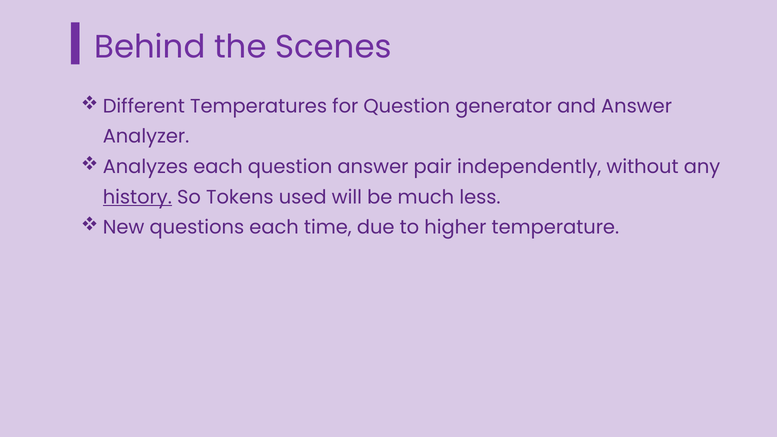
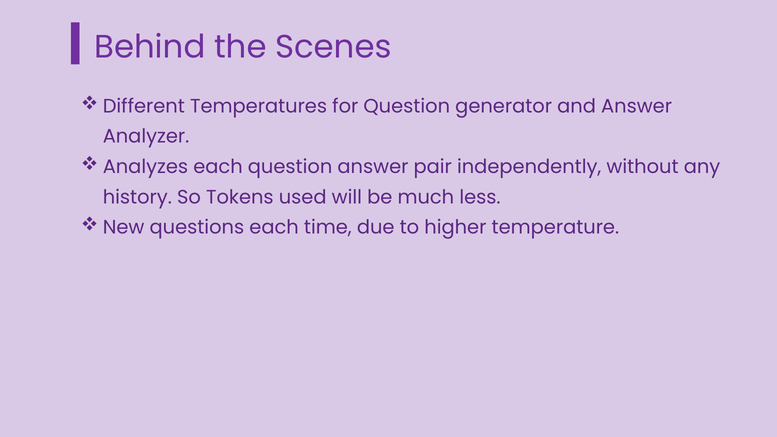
history underline: present -> none (137, 197)
